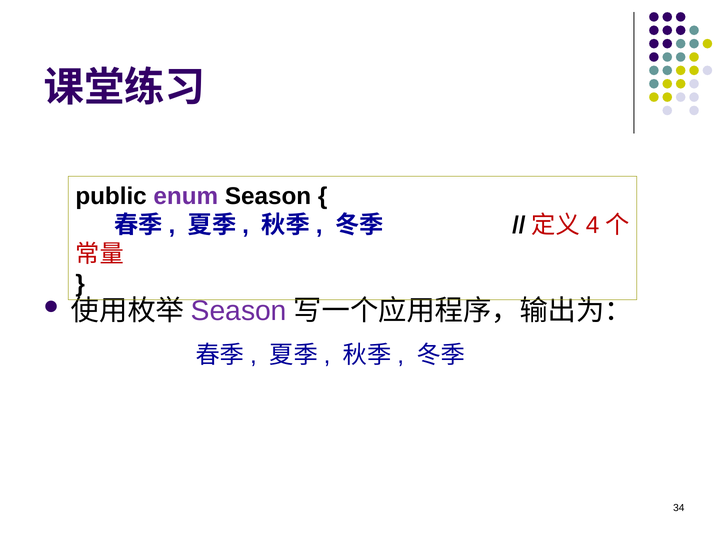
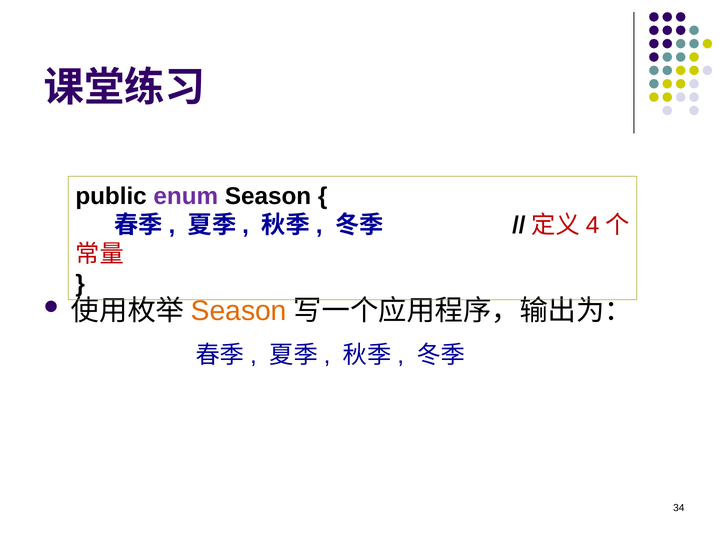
Season colour: purple -> orange (239, 311)
